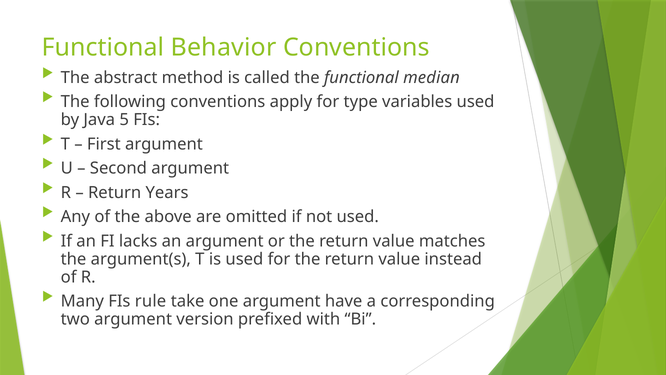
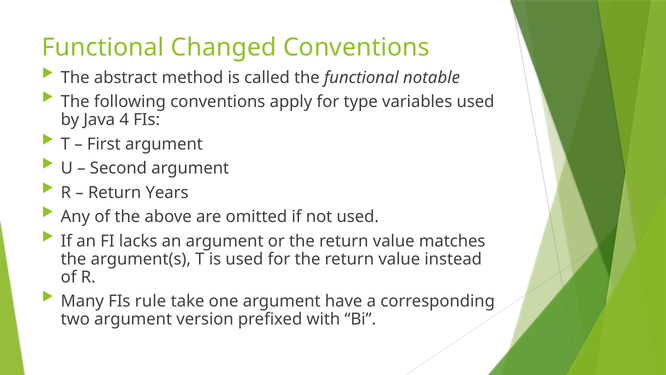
Behavior: Behavior -> Changed (224, 47)
median: median -> notable (432, 78)
5: 5 -> 4 (124, 120)
